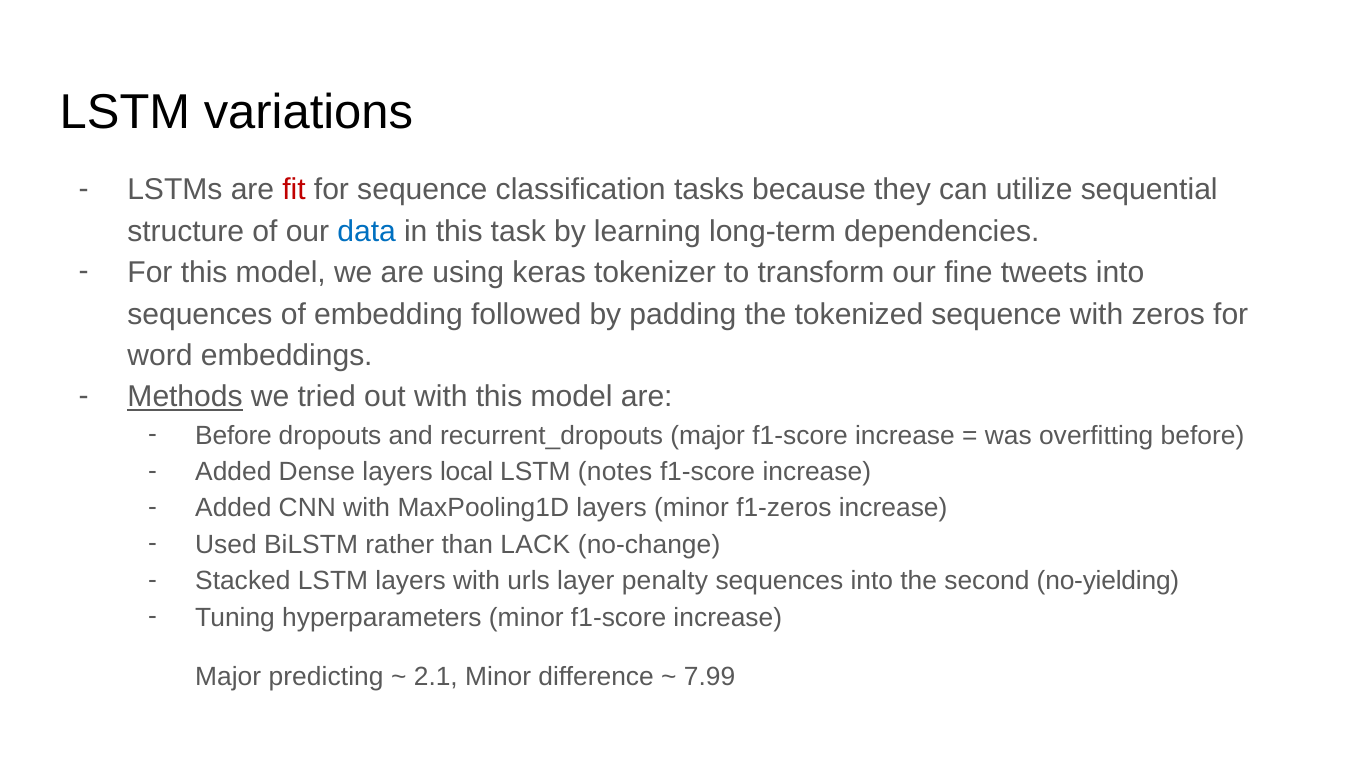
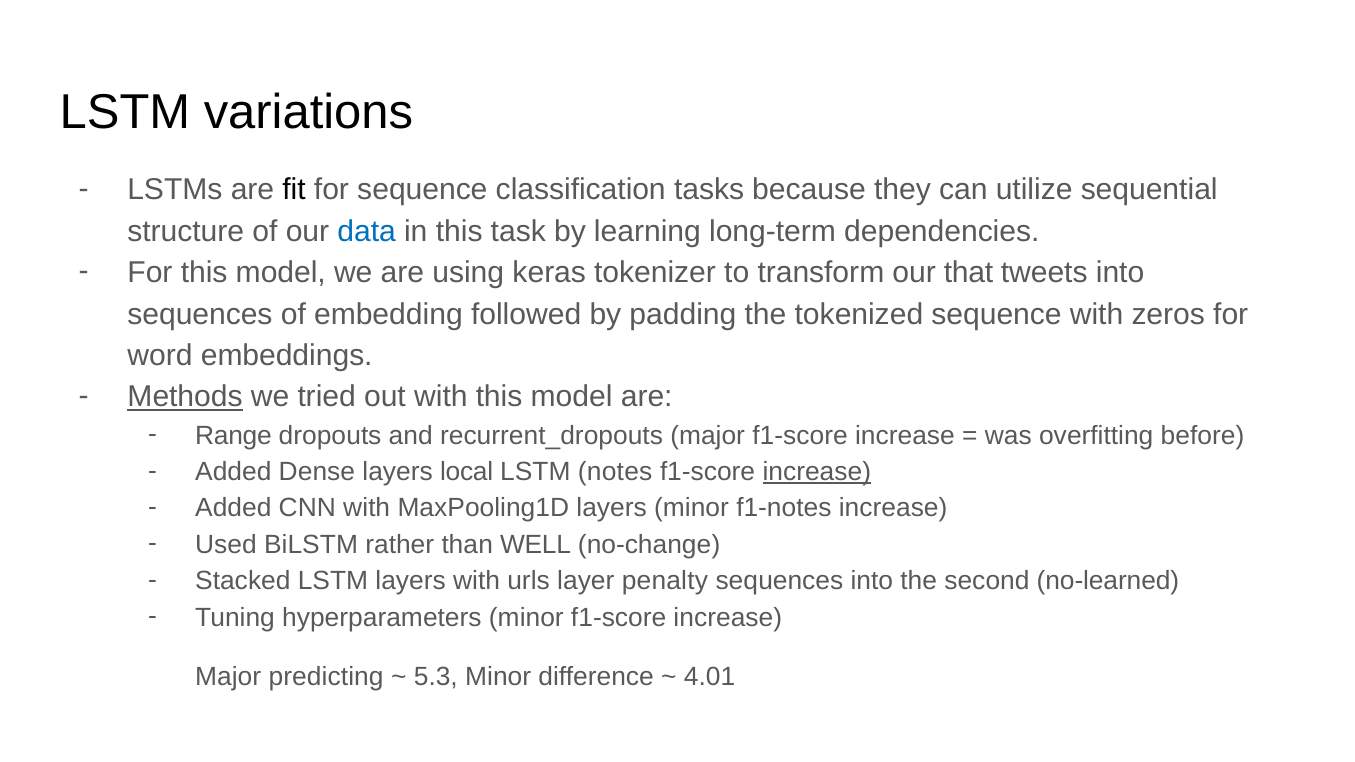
fit colour: red -> black (294, 190)
fine: fine -> that (969, 273)
Before: Before -> Range (233, 436)
increase underline: none -> present (817, 472)
f1-zeros: f1-zeros -> f1-notes (784, 508)
LACK: LACK -> WELL (536, 545)
no-yielding: no-yielding -> no-learned (1108, 581)
2.1: 2.1 -> 5.3 (436, 677)
7.99: 7.99 -> 4.01 (710, 677)
